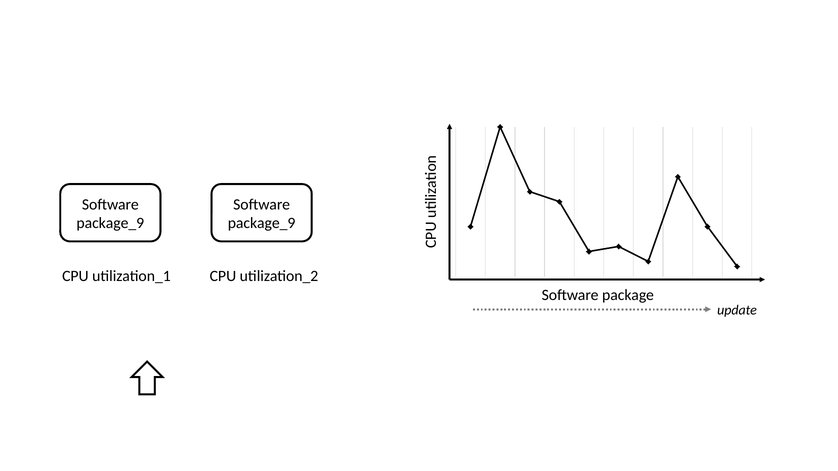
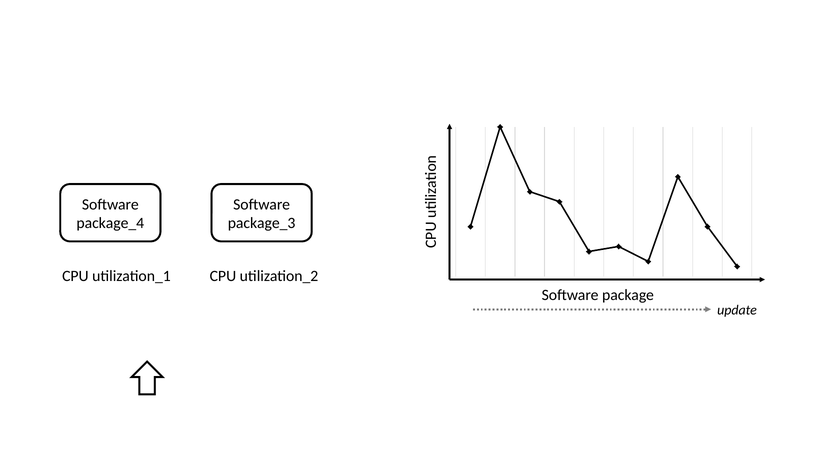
package_9: package_9 -> package_4 (110, 223)
package_9: package_9 -> package_3 (262, 223)
